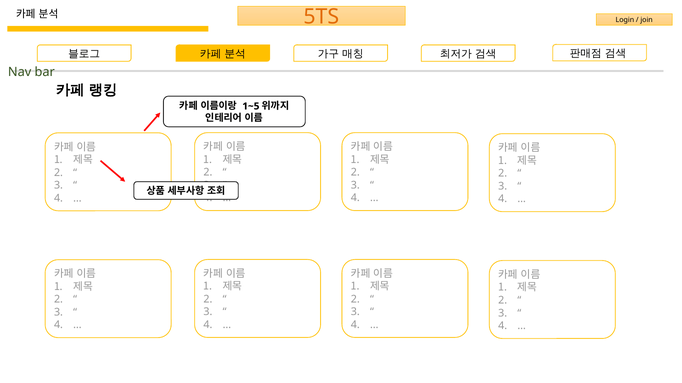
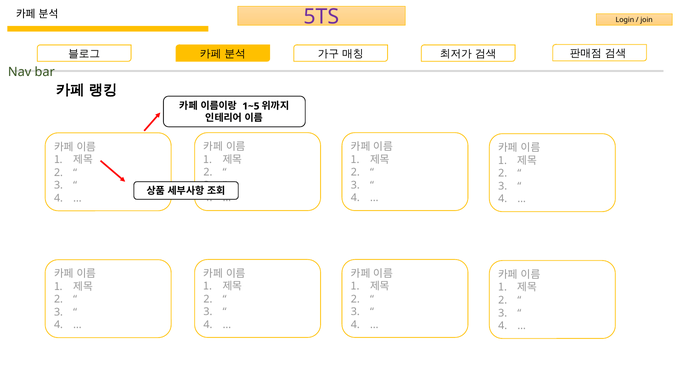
5TS colour: orange -> purple (321, 17)
